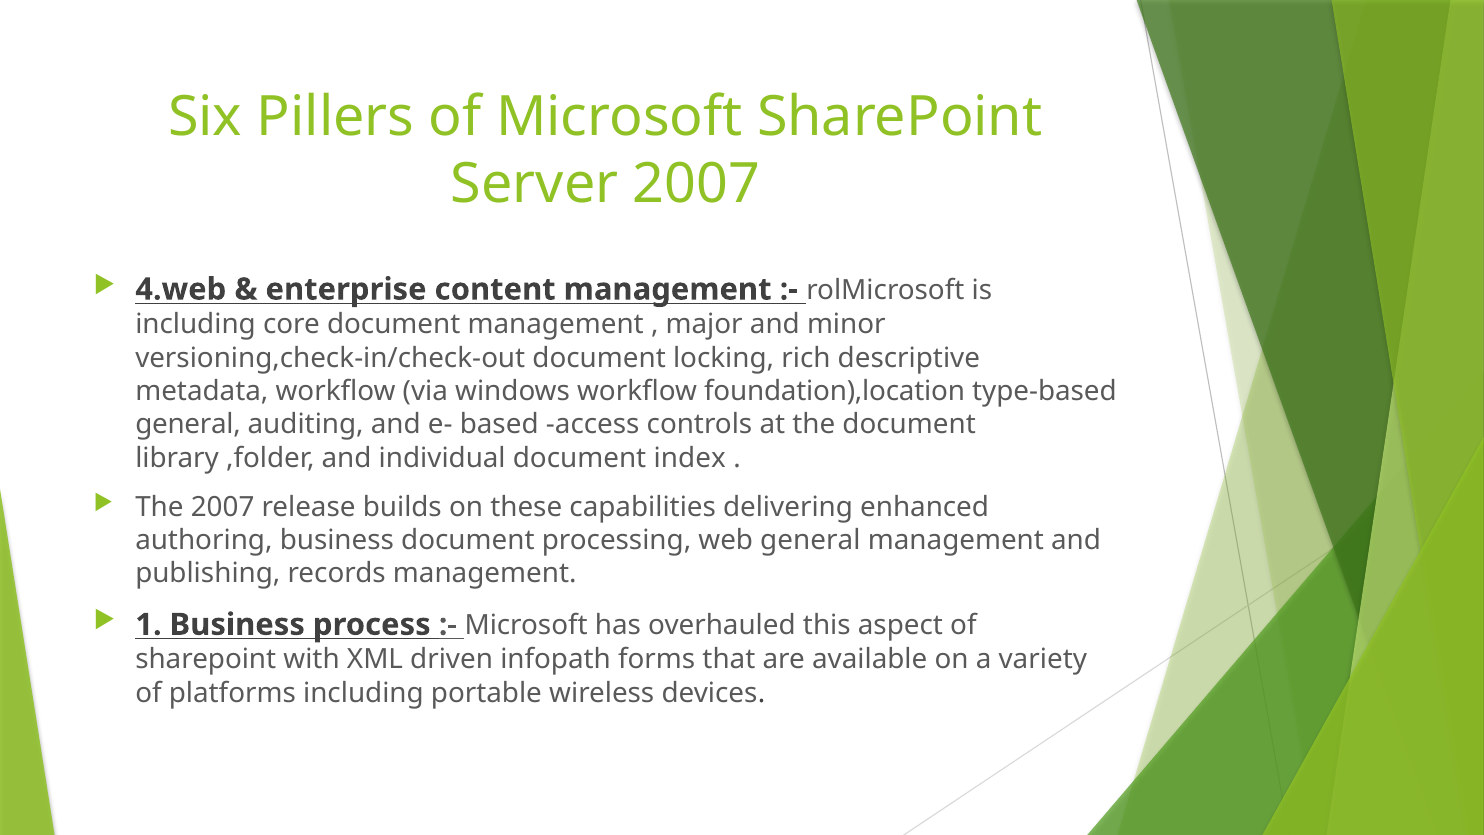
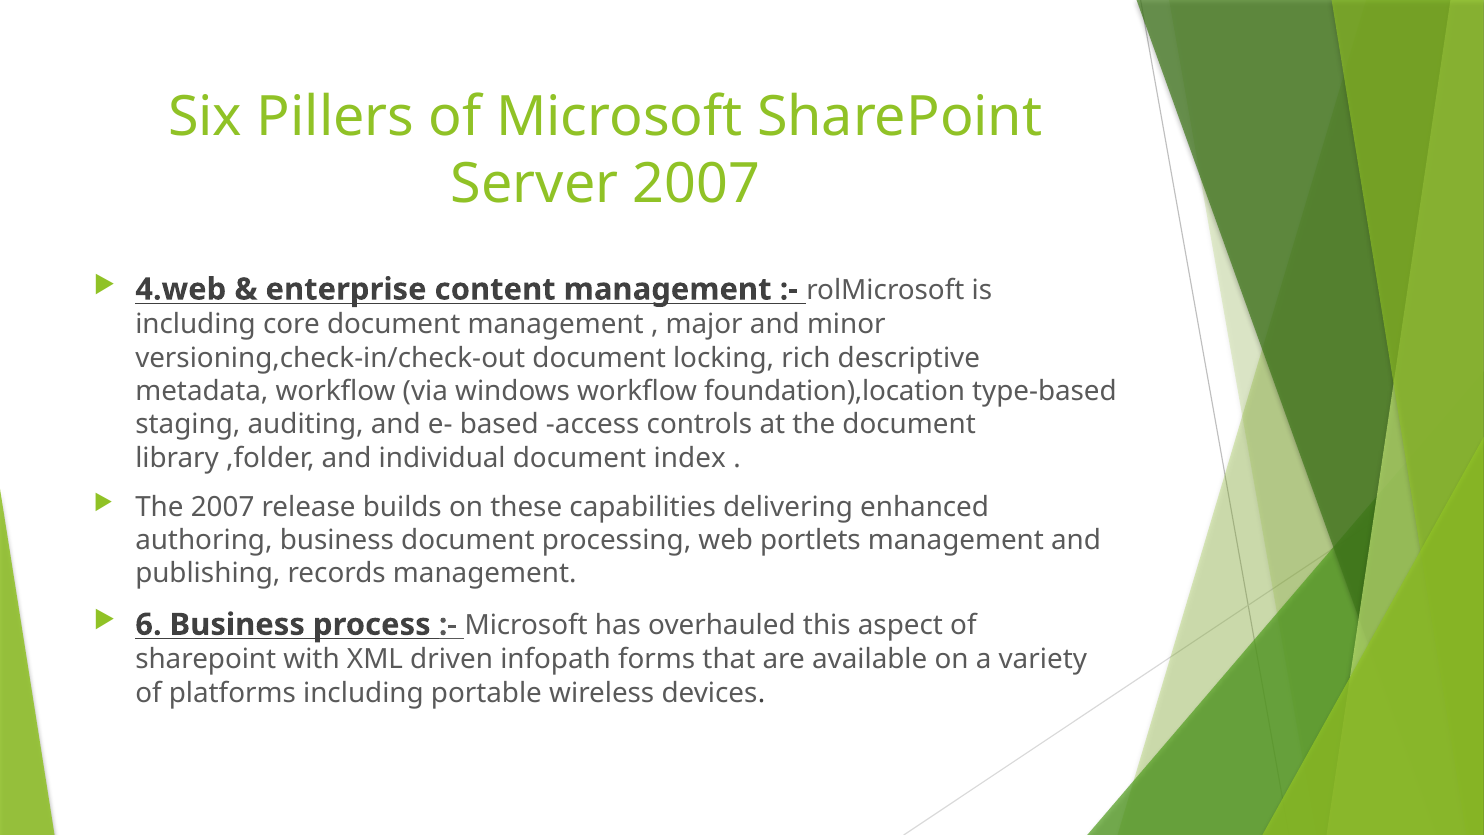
general: general -> staging (188, 424)
web general: general -> portlets (810, 540)
1: 1 -> 6 (148, 624)
